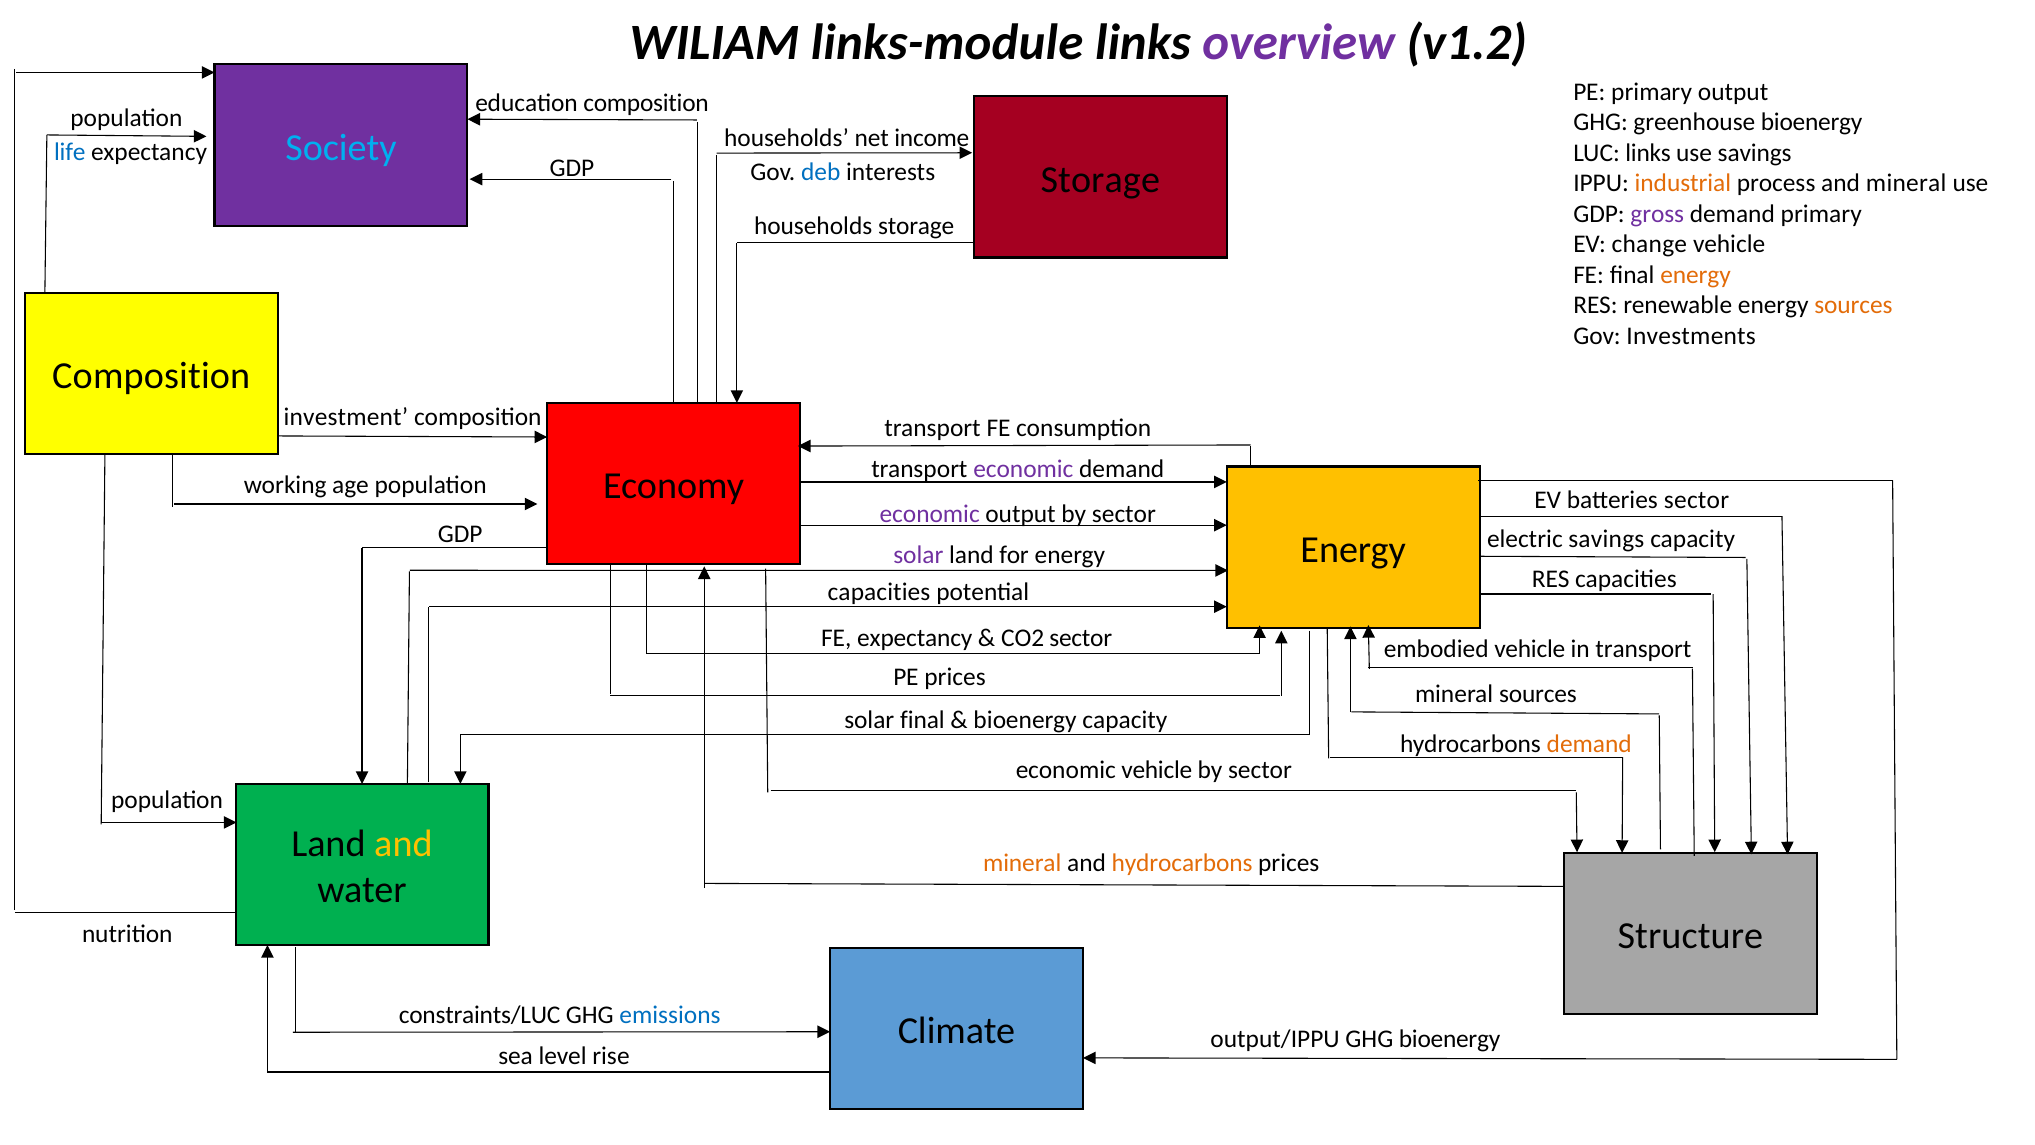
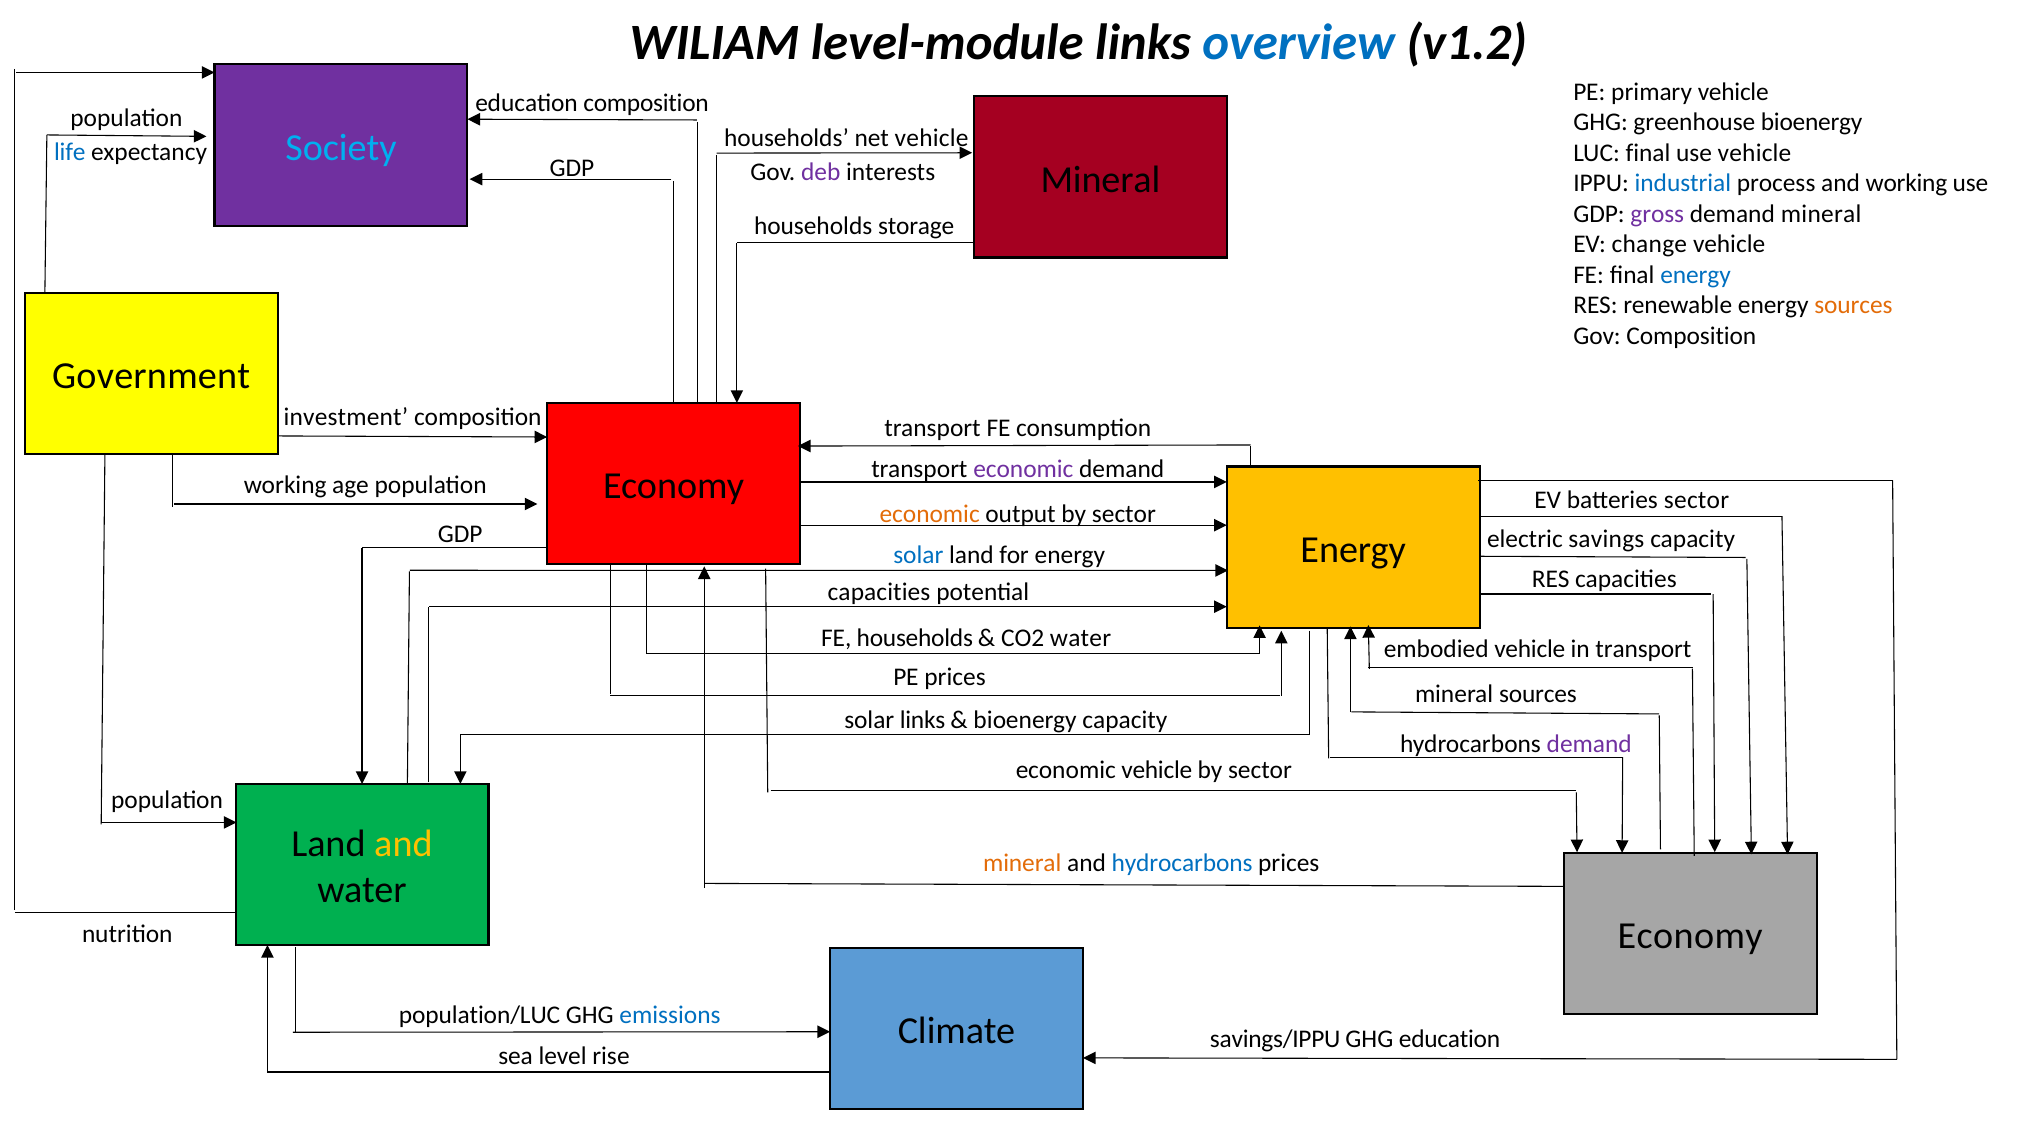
links-module: links-module -> level-module (947, 43)
overview colour: purple -> blue (1299, 43)
primary output: output -> vehicle (1733, 92)
net income: income -> vehicle (932, 138)
LUC links: links -> final (1648, 153)
use savings: savings -> vehicle (1755, 153)
deb colour: blue -> purple (821, 172)
Storage: Storage -> Mineral (1100, 179)
industrial colour: orange -> blue (1683, 183)
and mineral: mineral -> working (1906, 183)
primary: primary -> mineral (1821, 214)
energy colour: orange -> blue (1696, 275)
Gov Investments: Investments -> Composition (1691, 336)
Composition: Composition -> Government (151, 376)
economic colour: purple -> orange (930, 514)
solar colour: purple -> blue (918, 555)
FE expectancy: expectancy -> households (915, 638)
CO2 sector: sector -> water (1080, 638)
solar final: final -> links (923, 720)
demand colour: orange -> purple (1589, 744)
hydrocarbons colour: orange -> blue (1182, 863)
Structure: Structure -> Economy (1690, 936)
constraints/LUC: constraints/LUC -> population/LUC (480, 1015)
output/IPPU: output/IPPU -> savings/IPPU (1275, 1039)
GHG bioenergy: bioenergy -> education (1450, 1039)
